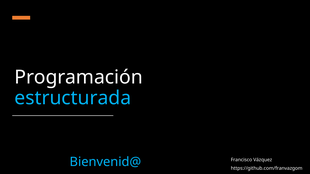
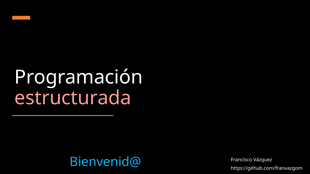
estructurada colour: light blue -> pink (73, 98)
